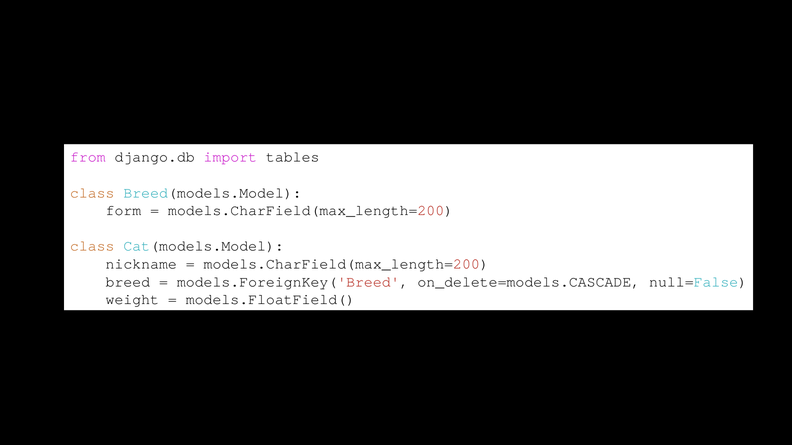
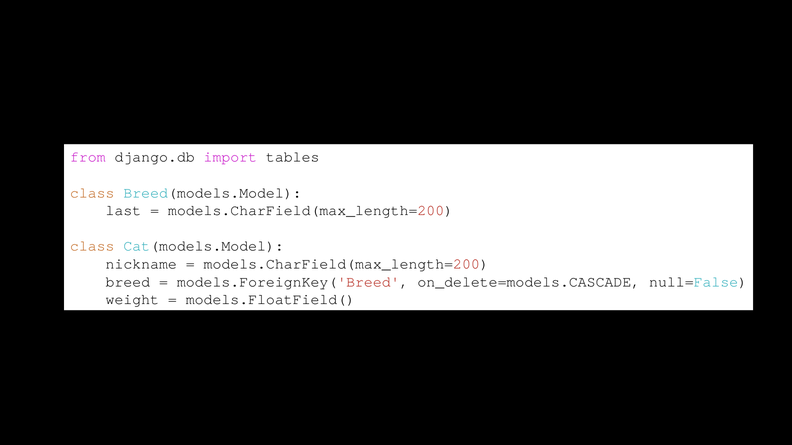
form: form -> last (123, 211)
